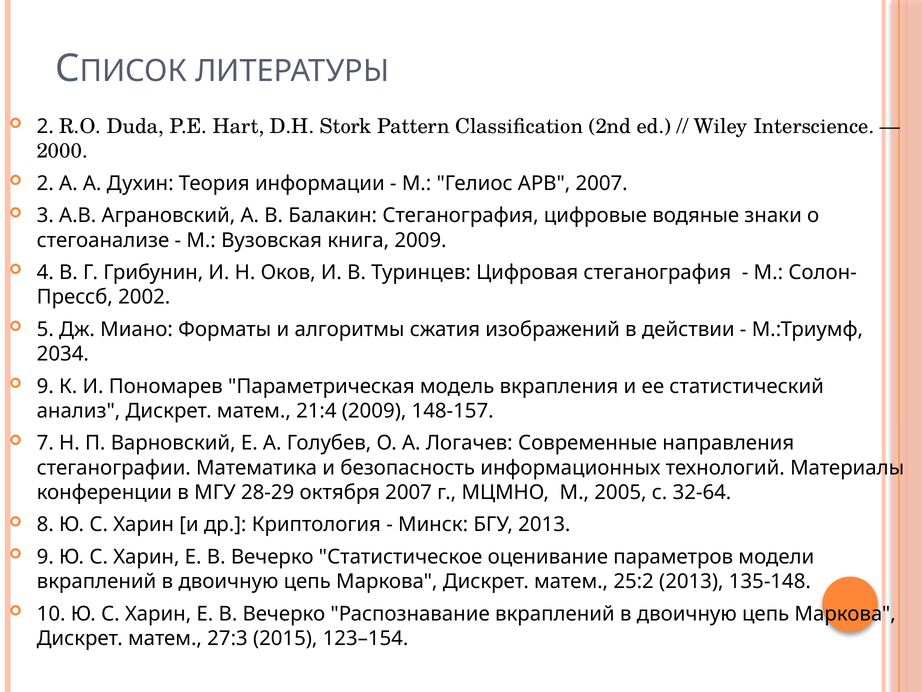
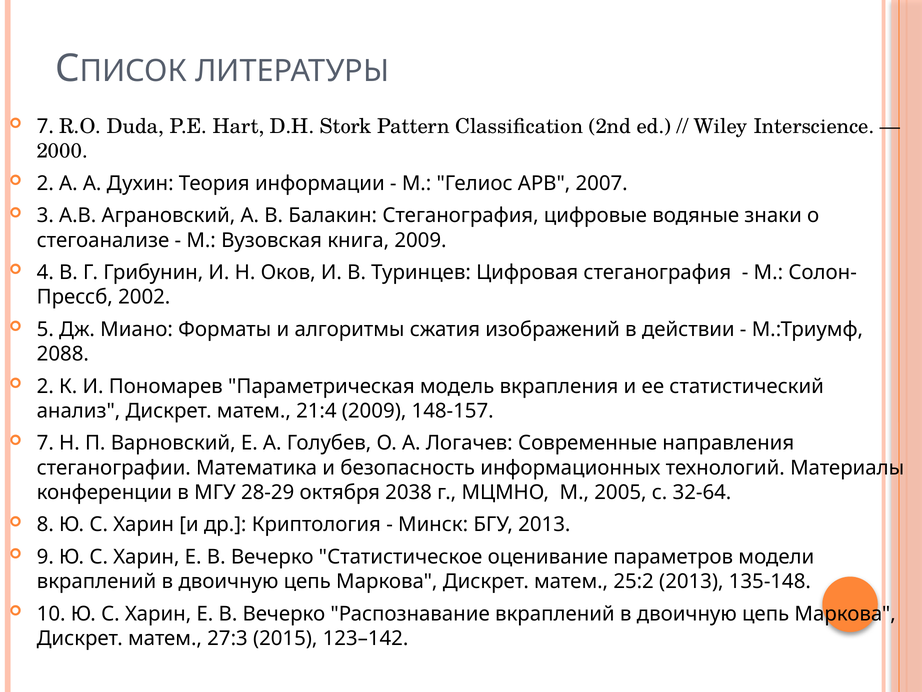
2: 2 -> 7 (45, 126)
2034: 2034 -> 2088 (63, 354)
9: 9 -> 2 (45, 386)
октября 2007: 2007 -> 2038 (409, 492)
123–154: 123–154 -> 123–142 (366, 638)
